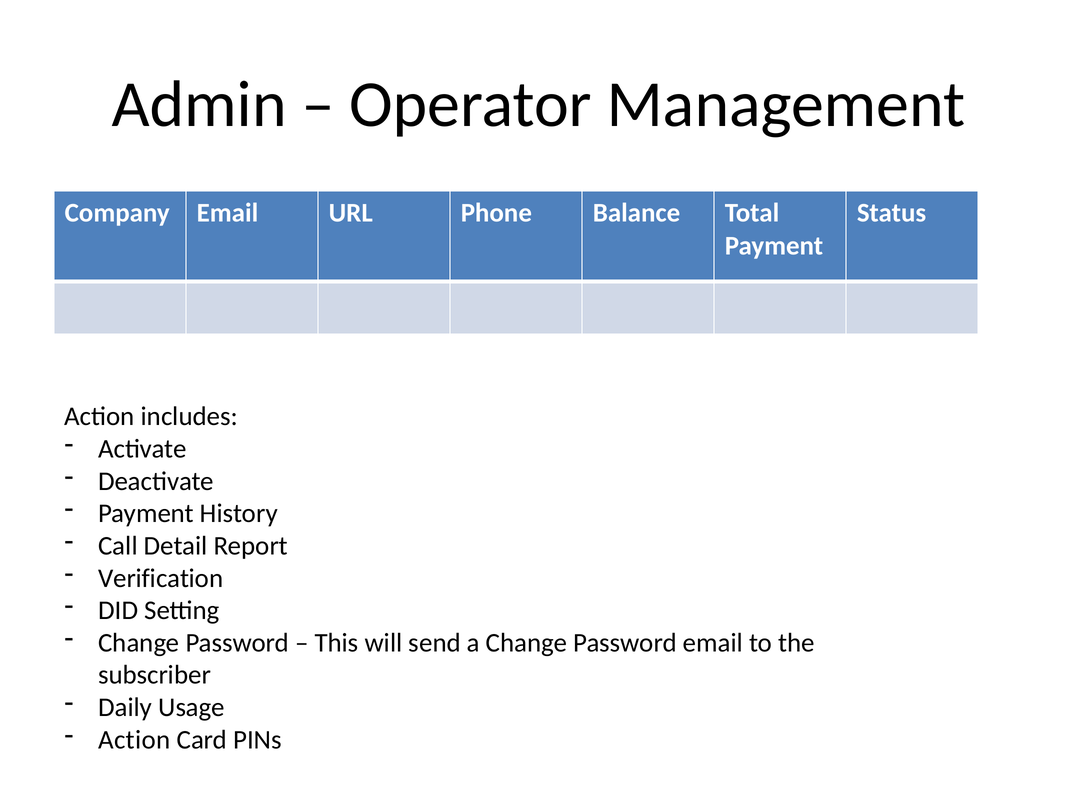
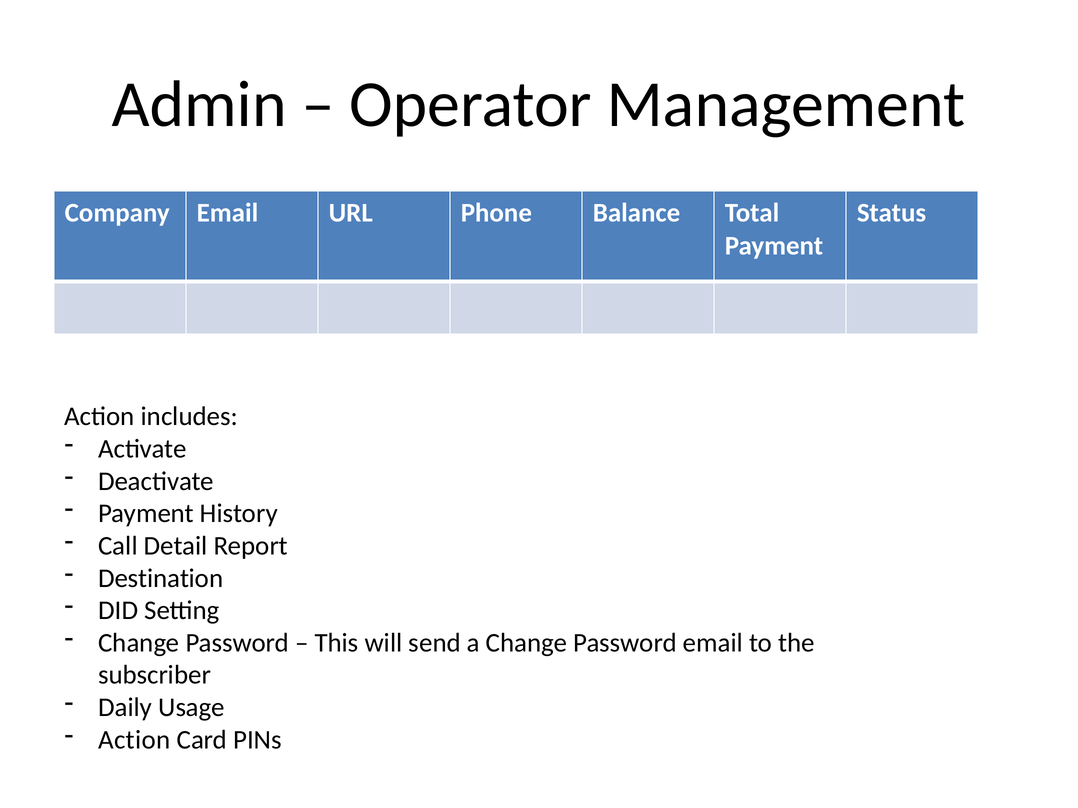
Verification: Verification -> Destination (161, 578)
